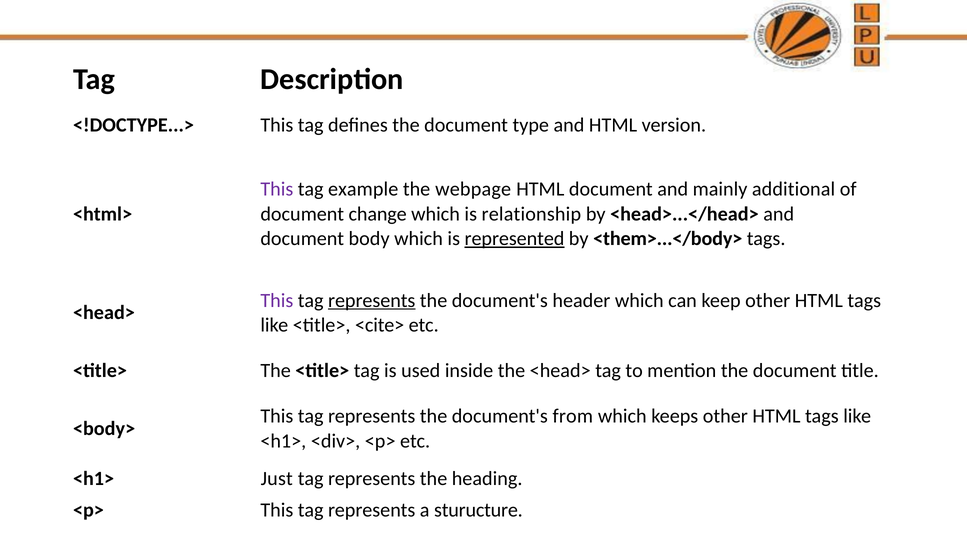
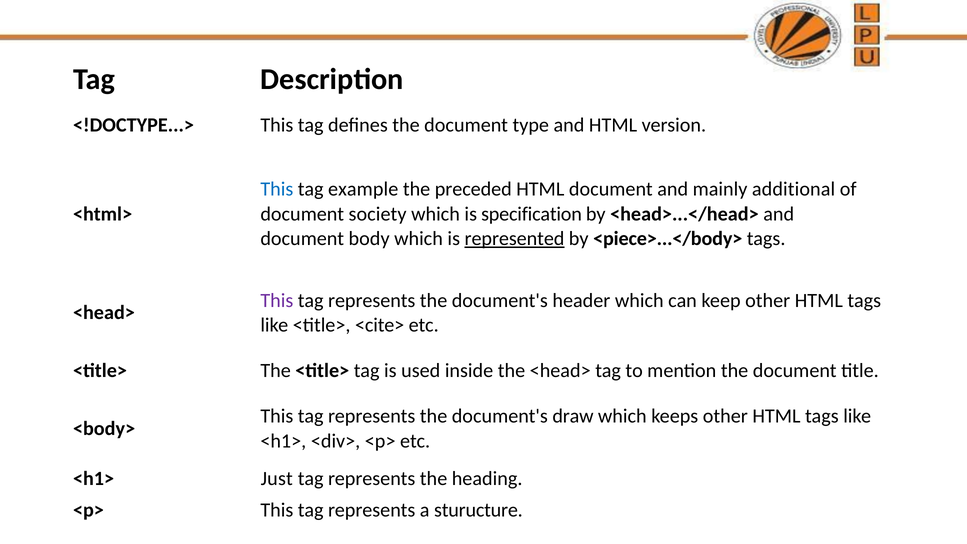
This colour: purple -> blue (277, 189)
webpage: webpage -> preceded (473, 189)
change: change -> society (378, 214)
relationship: relationship -> specification (532, 214)
<them>...</body>: <them>...</body> -> <piece>...</body> (668, 239)
represents underline: present -> none (372, 300)
from: from -> draw (573, 416)
